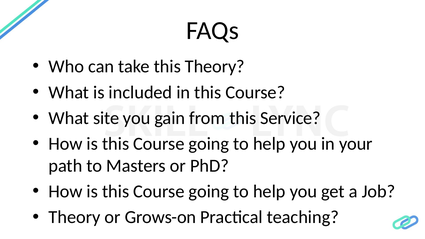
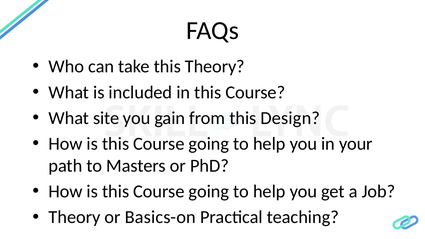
Service: Service -> Design (290, 118)
Grows-on: Grows-on -> Basics-on (160, 217)
